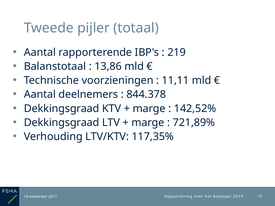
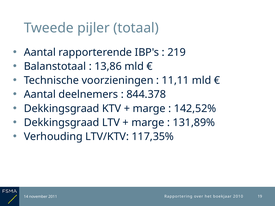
721,89%: 721,89% -> 131,89% (194, 123)
